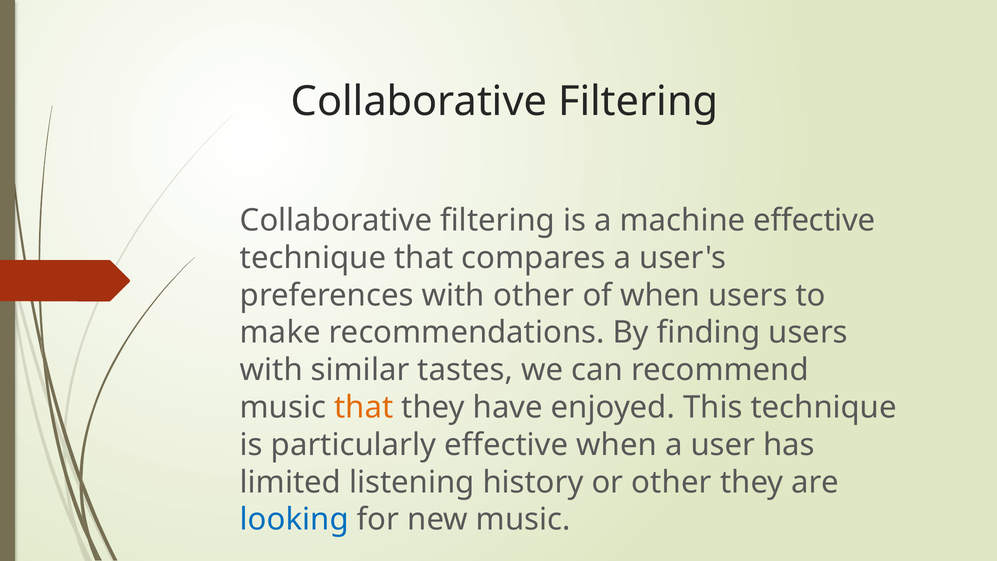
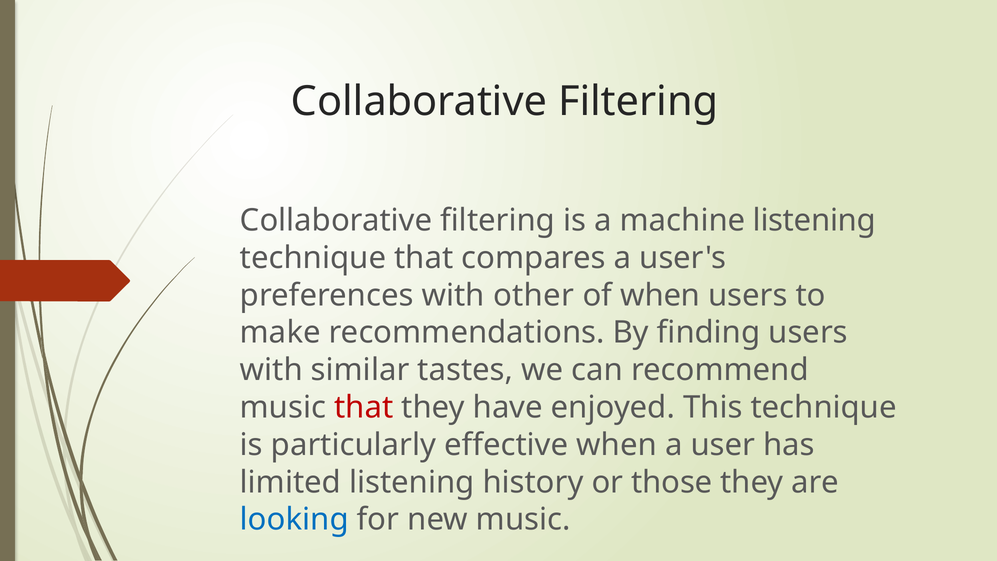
machine effective: effective -> listening (814, 220)
that colour: orange -> red (364, 407)
or other: other -> those (672, 482)
